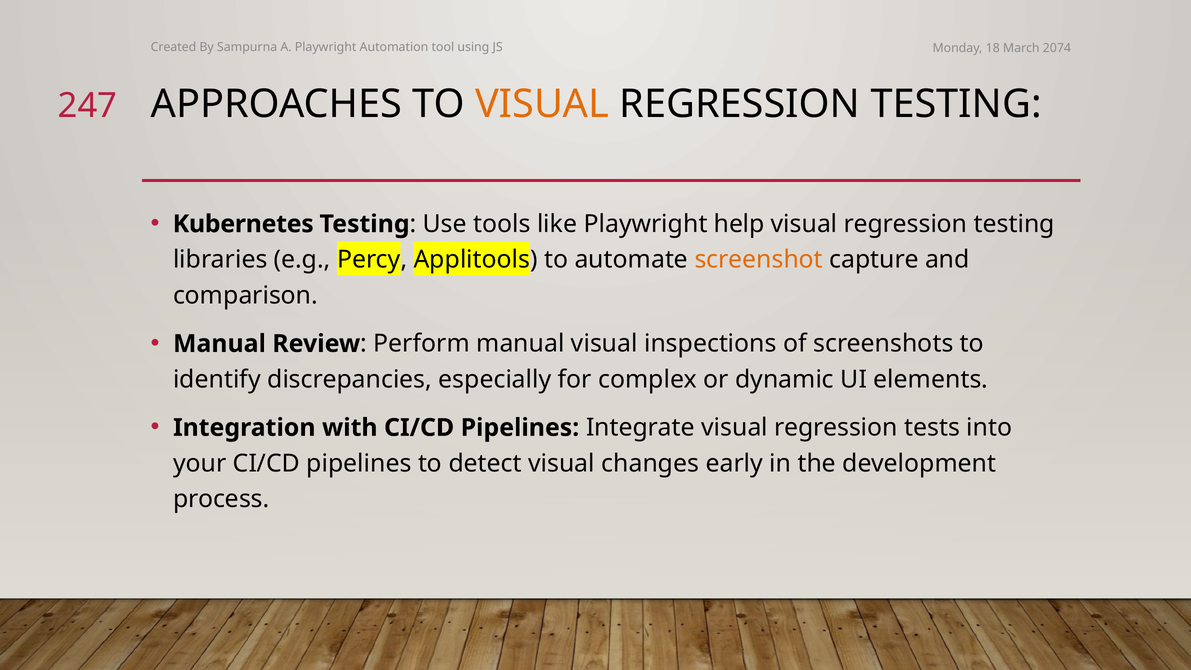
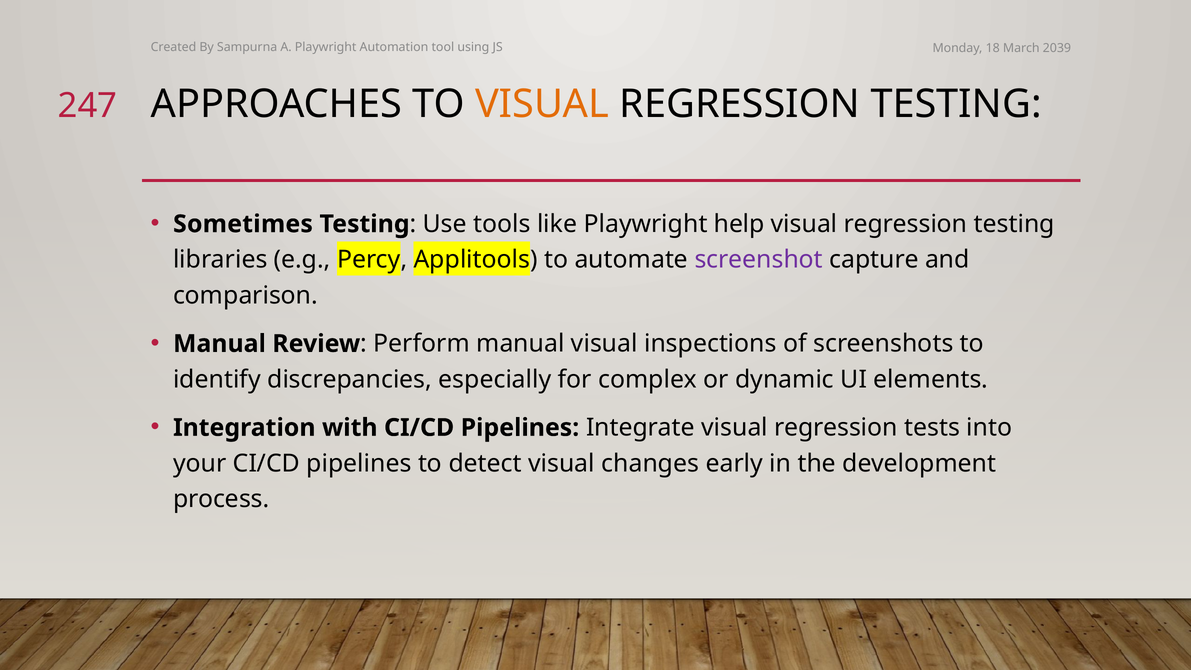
2074: 2074 -> 2039 (1057, 48)
Kubernetes: Kubernetes -> Sometimes (243, 224)
screenshot colour: orange -> purple (759, 260)
